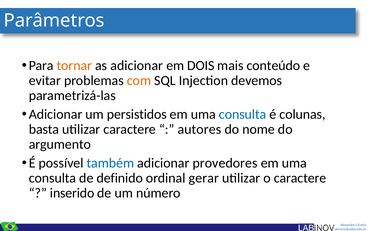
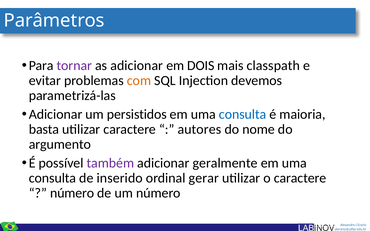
tornar colour: orange -> purple (74, 66)
conteúdo: conteúdo -> classpath (273, 66)
colunas: colunas -> maioria (302, 114)
também colour: blue -> purple (110, 163)
provedores: provedores -> geralmente (225, 163)
definido: definido -> inserido (120, 178)
inserido: inserido -> número (72, 193)
